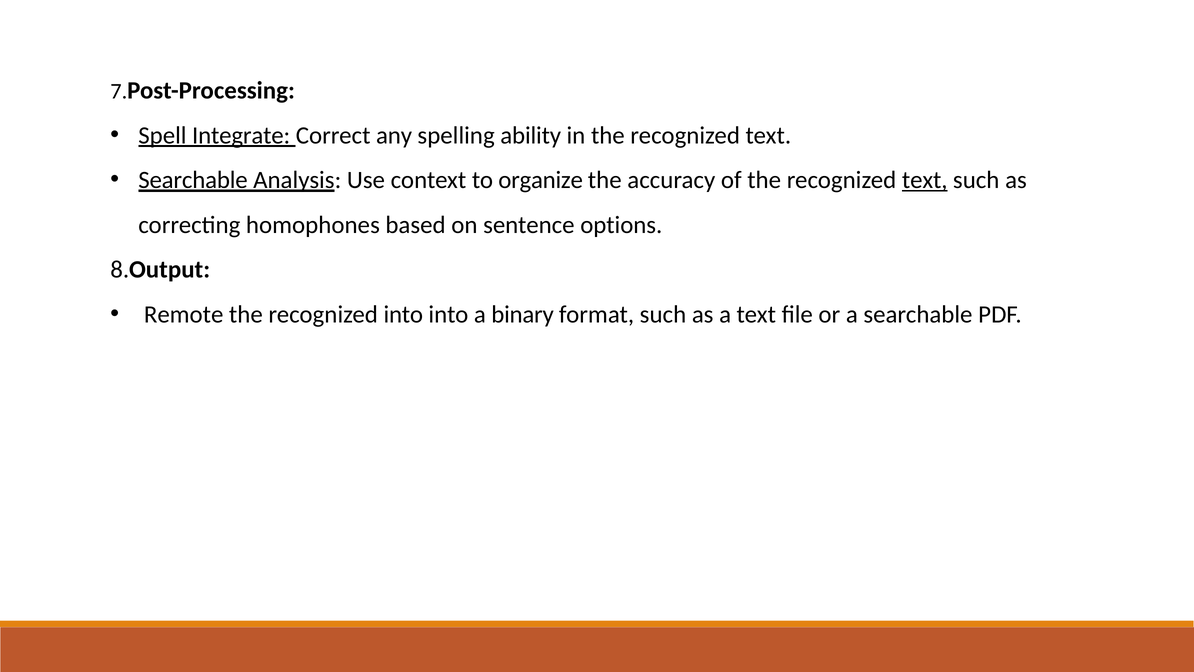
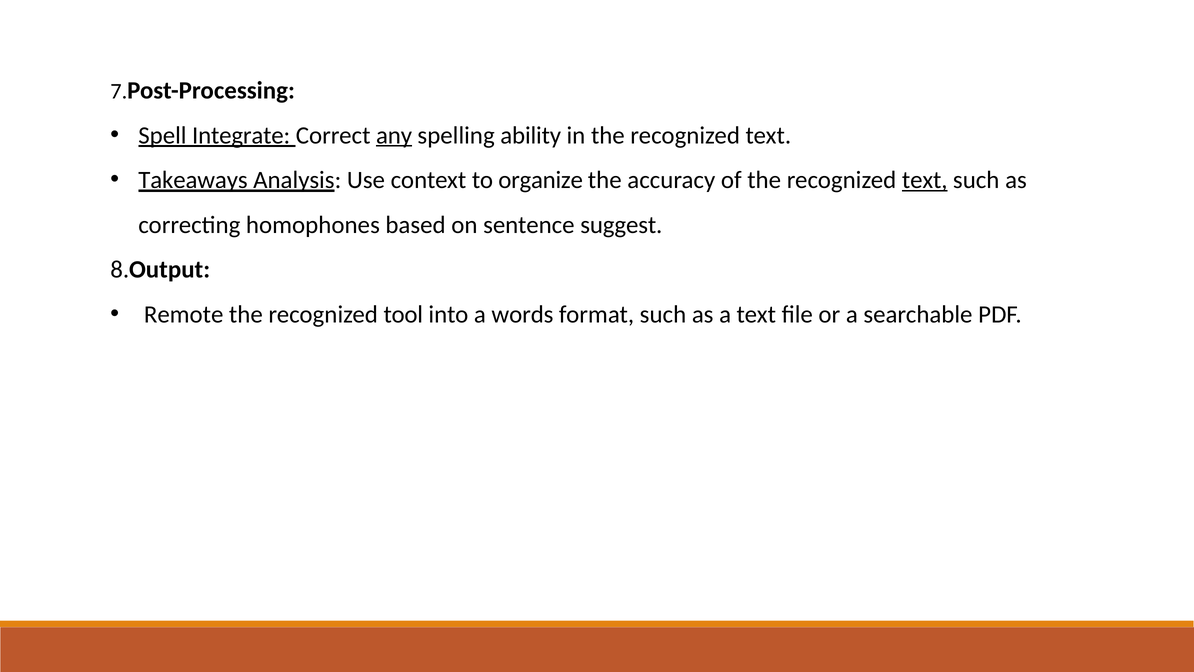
any underline: none -> present (394, 135)
Searchable: Searchable -> Takeaways (193, 180)
options: options -> suggest (621, 225)
recognized into: into -> tool (403, 314)
binary: binary -> words (522, 314)
